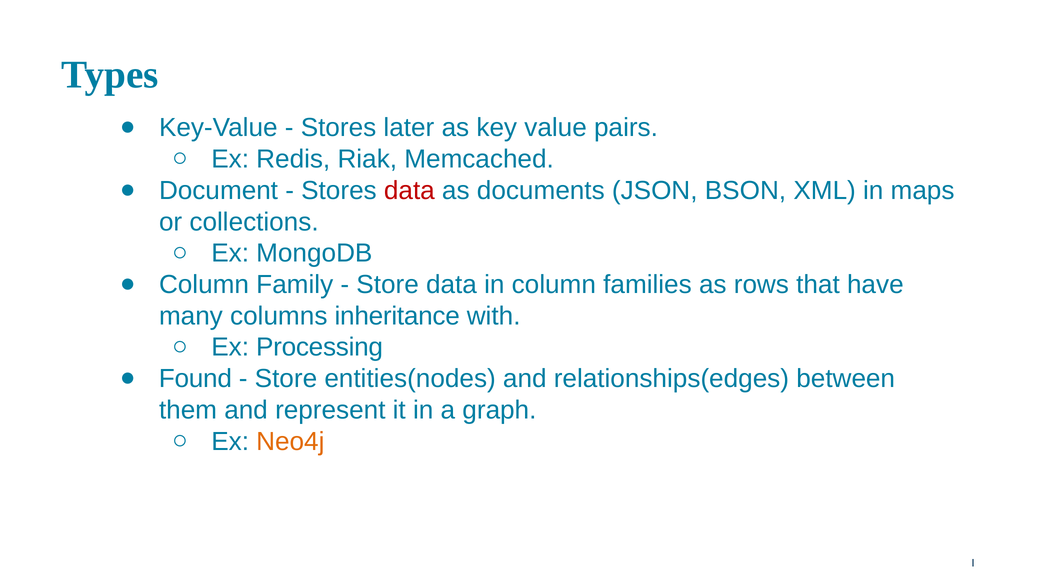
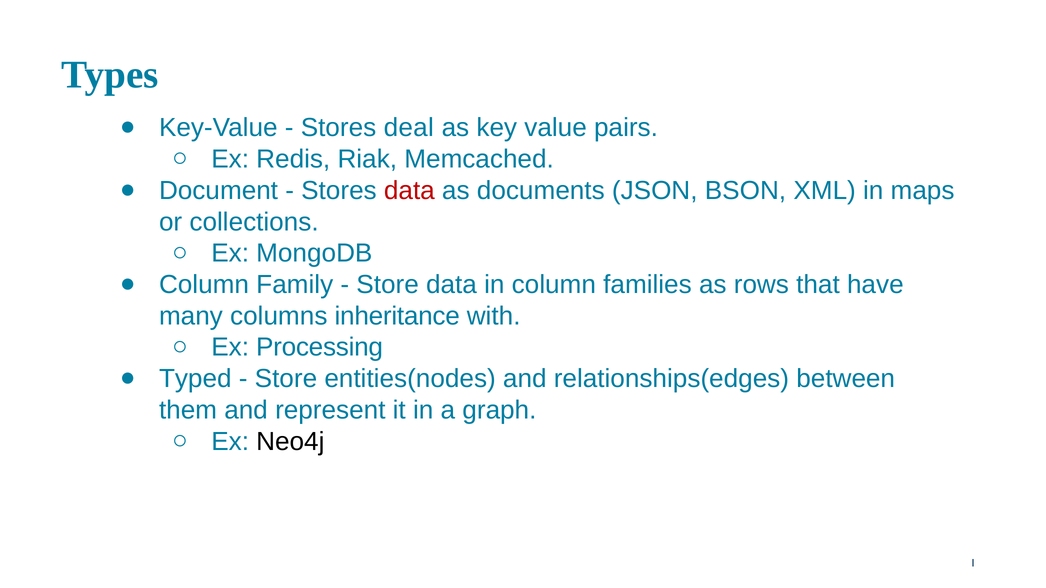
later: later -> deal (409, 128)
Found: Found -> Typed (195, 379)
Neo4j colour: orange -> black (290, 442)
